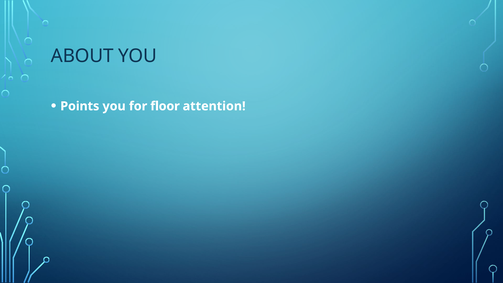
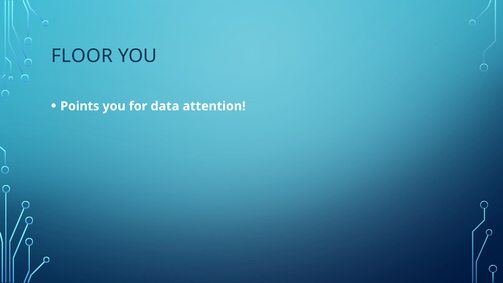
ABOUT: ABOUT -> FLOOR (82, 56)
floor: floor -> data (165, 106)
